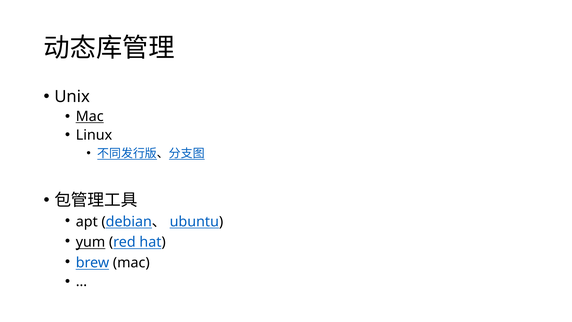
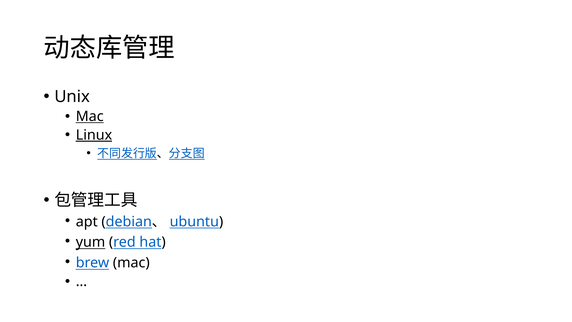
Linux underline: none -> present (94, 135)
